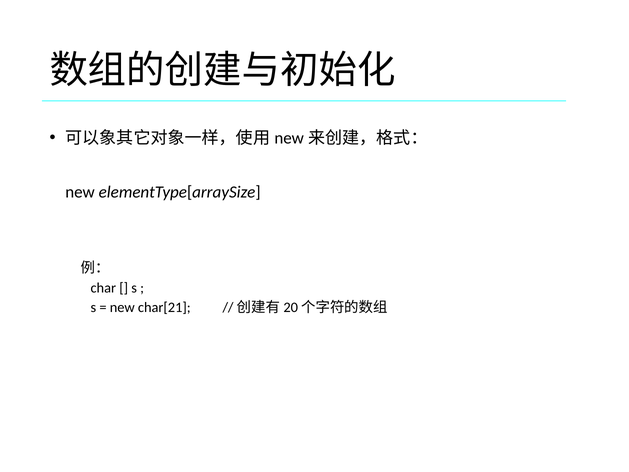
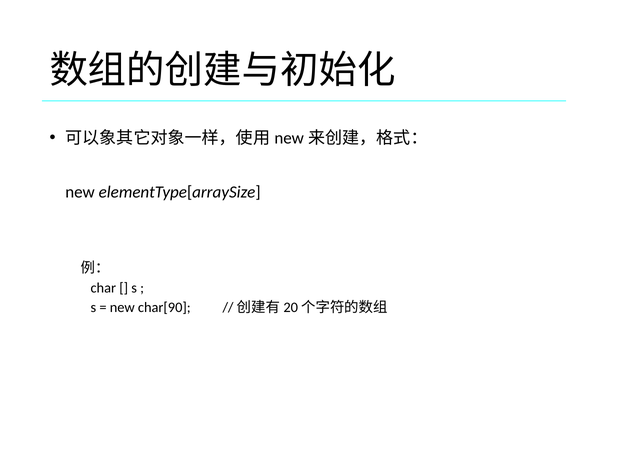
char[21: char[21 -> char[90 (164, 308)
